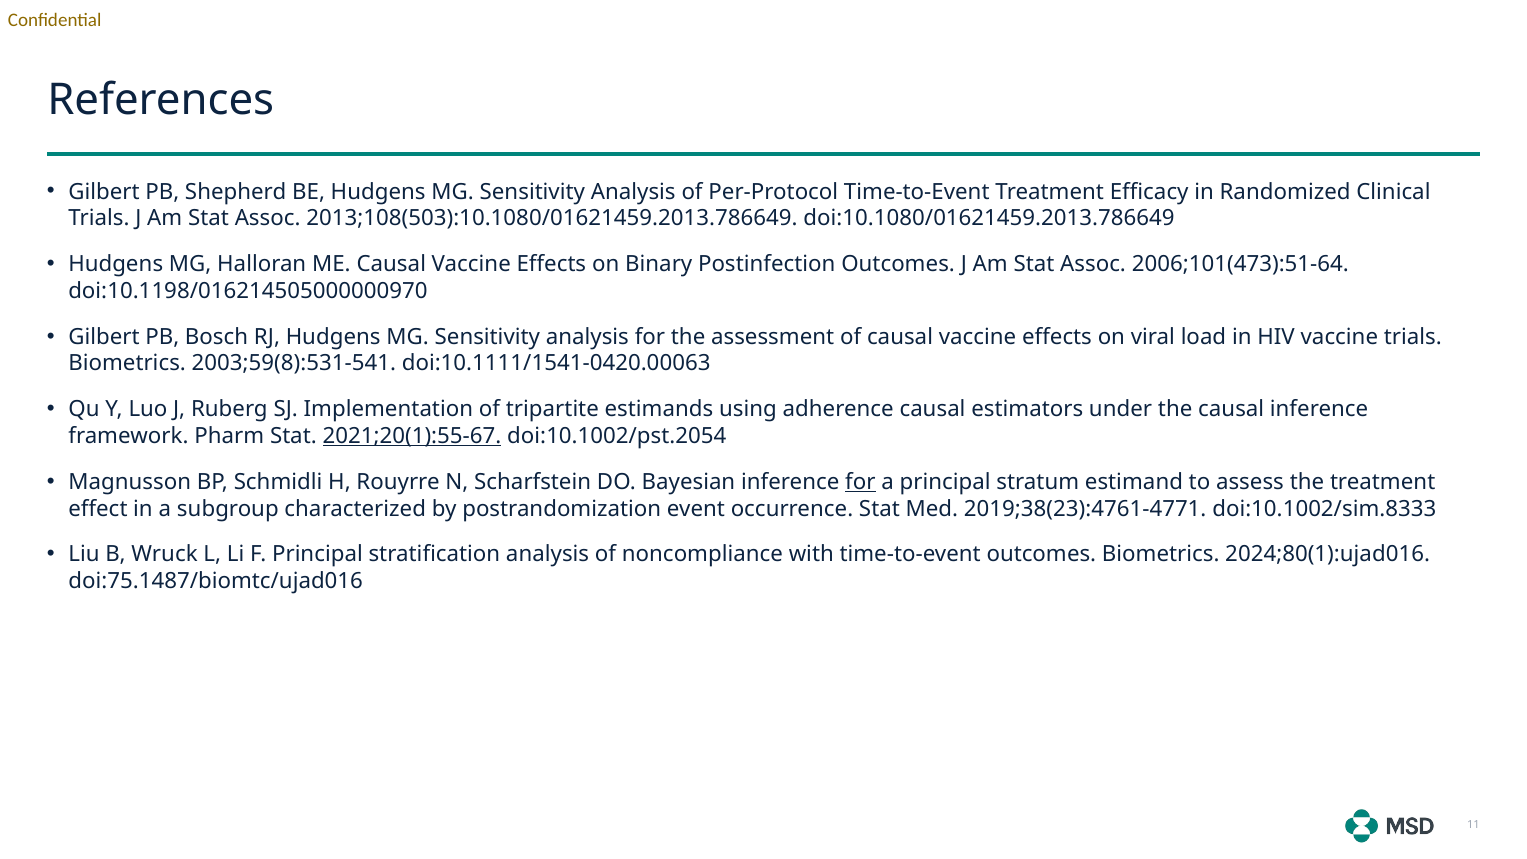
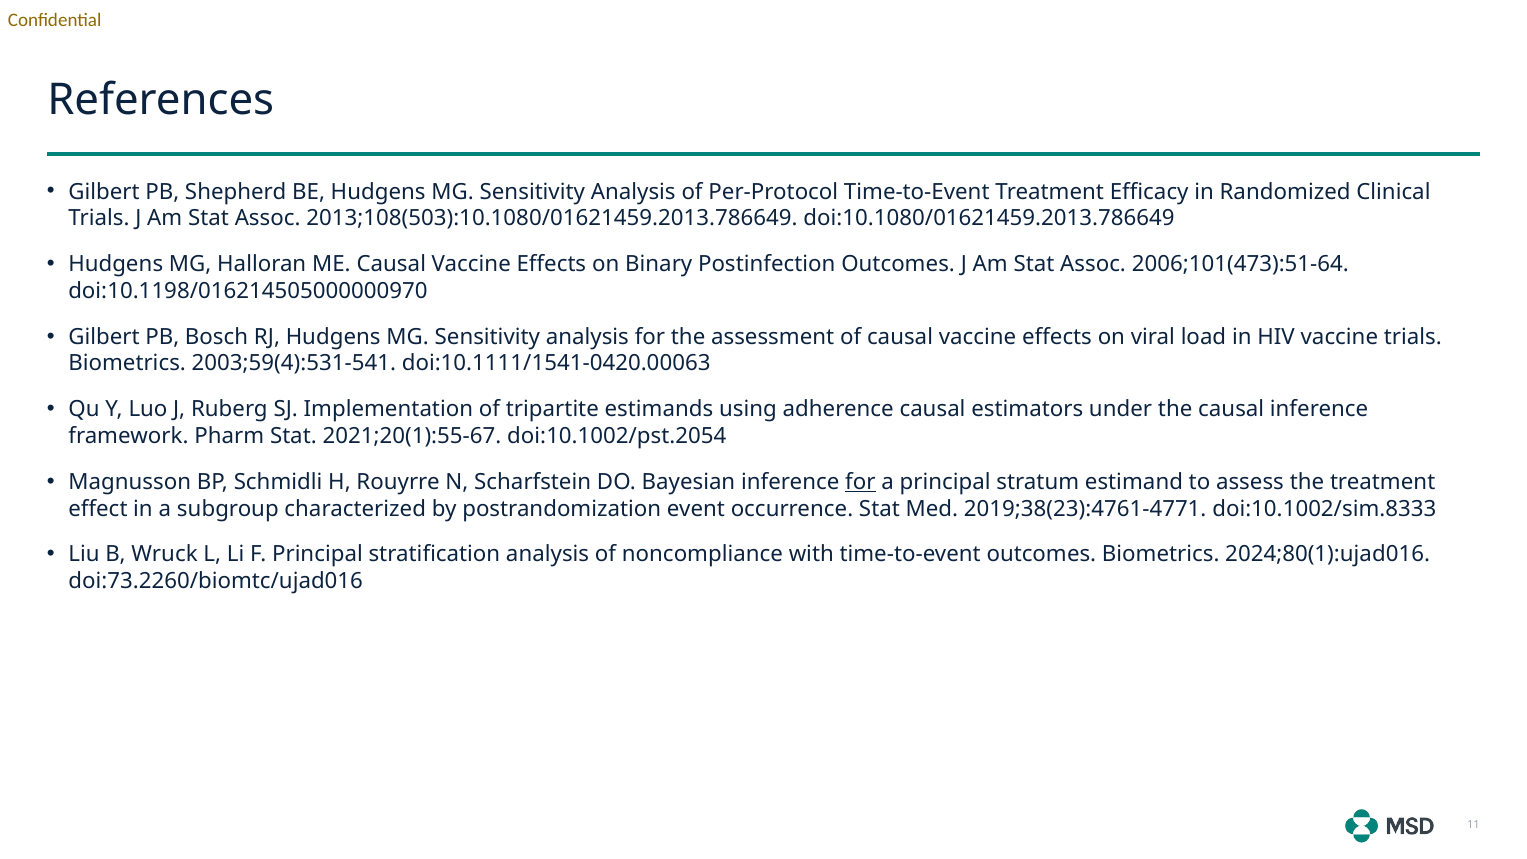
2003;59(8):531-541: 2003;59(8):531-541 -> 2003;59(4):531-541 (294, 364)
2021;20(1):55-67 underline: present -> none (412, 436)
doi:75.1487/biomtc/ujad016: doi:75.1487/biomtc/ujad016 -> doi:73.2260/biomtc/ujad016 (216, 581)
